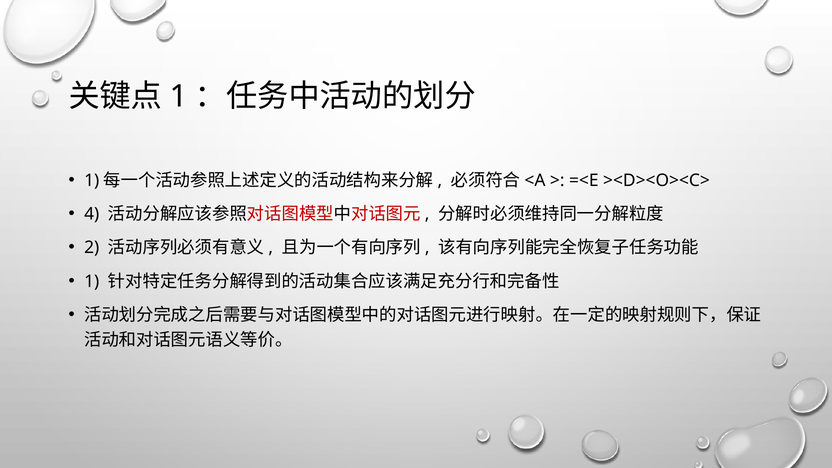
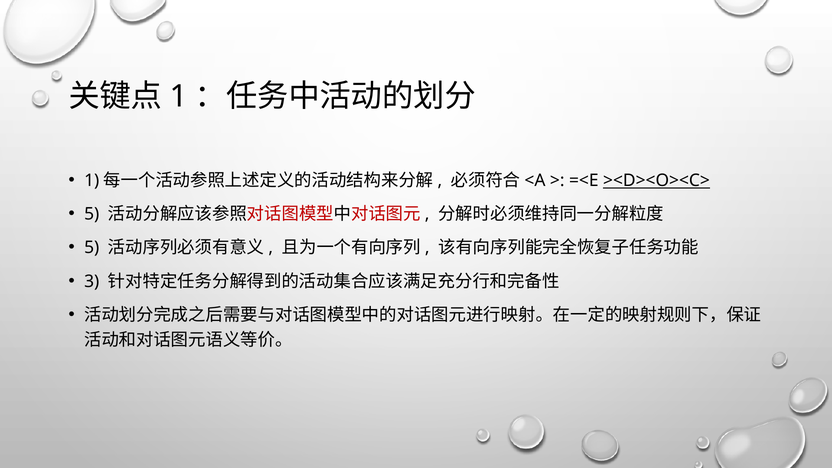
><D><O><C> underline: none -> present (656, 180)
4: 4 -> 5 (92, 214)
2: 2 -> 5 (92, 248)
1: 1 -> 3 (92, 281)
